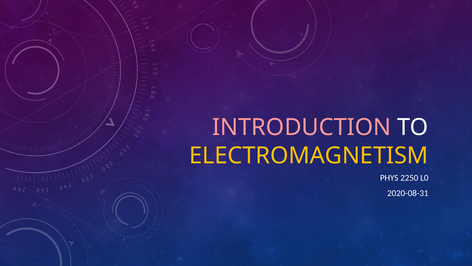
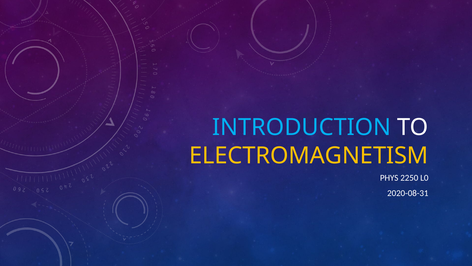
INTRODUCTION colour: pink -> light blue (302, 127)
